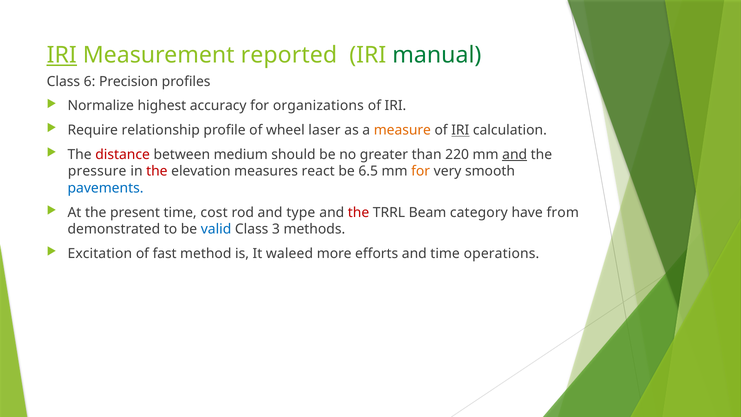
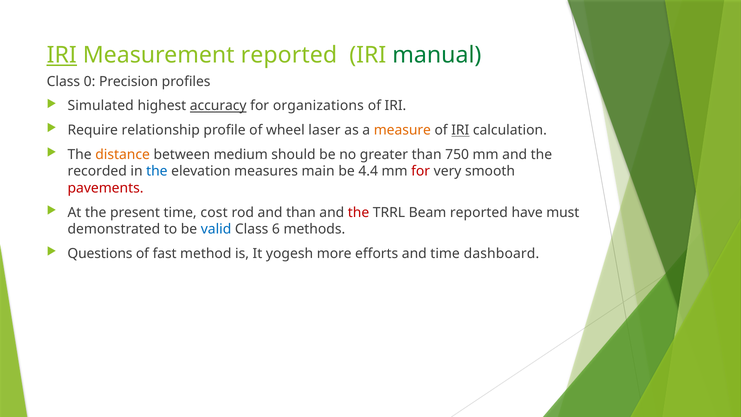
6: 6 -> 0 (90, 81)
Normalize: Normalize -> Simulated (101, 106)
accuracy underline: none -> present (218, 106)
distance colour: red -> orange (123, 155)
220: 220 -> 750 (457, 155)
and underline: present -> none (515, 155)
pressure: pressure -> recorded (97, 171)
the colour: red -> blue (157, 171)
react: react -> main (318, 171)
6.5: 6.5 -> 4.4 (368, 171)
for colour: orange -> red (421, 171)
pavements colour: blue -> red (106, 188)
and type: type -> than (301, 212)
Beam category: category -> reported (479, 212)
from: from -> must (563, 212)
3: 3 -> 6 (276, 229)
Excitation: Excitation -> Questions (100, 253)
waleed: waleed -> yogesh (290, 253)
operations: operations -> dashboard (501, 253)
